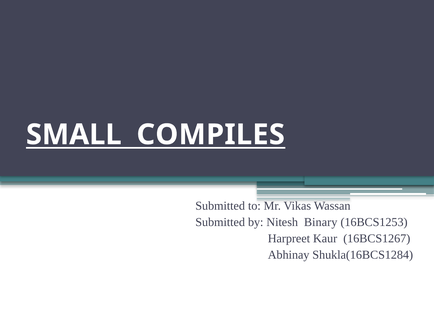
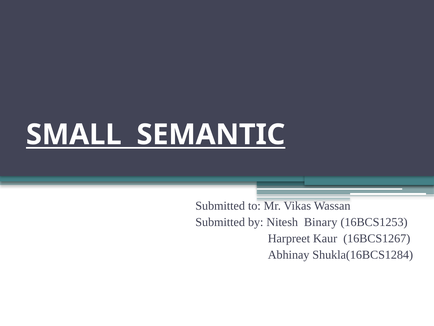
COMPILES: COMPILES -> SEMANTIC (211, 134)
